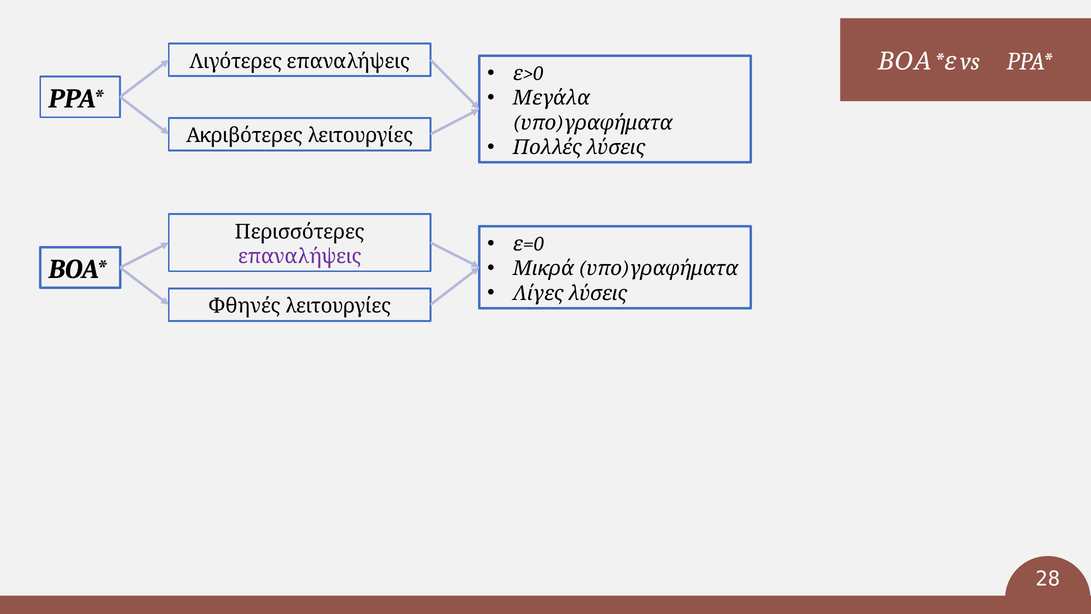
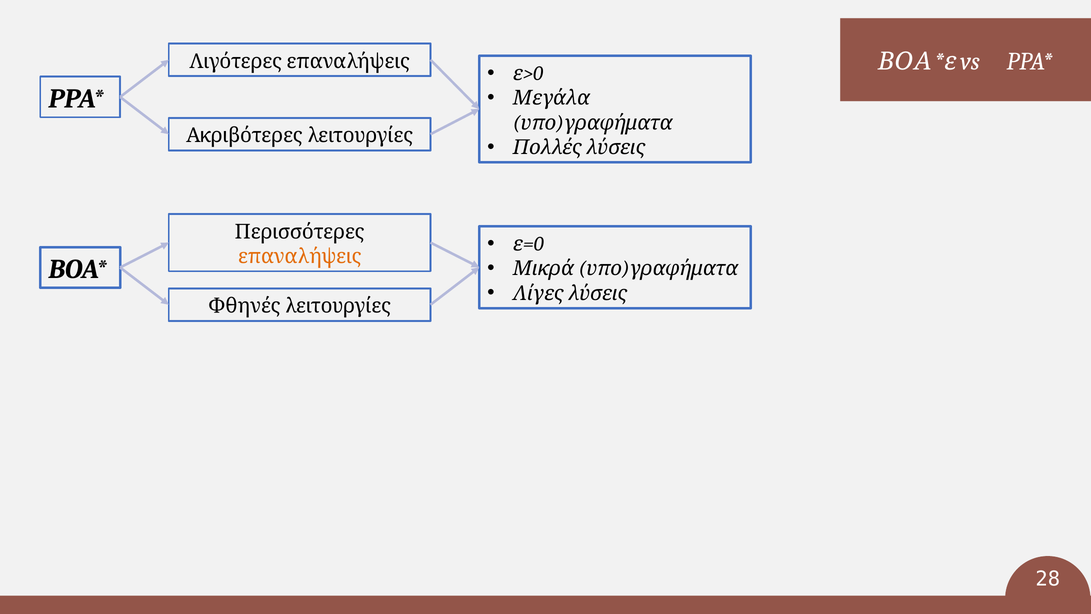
επαναλήψεις colour: purple -> orange (300, 256)
